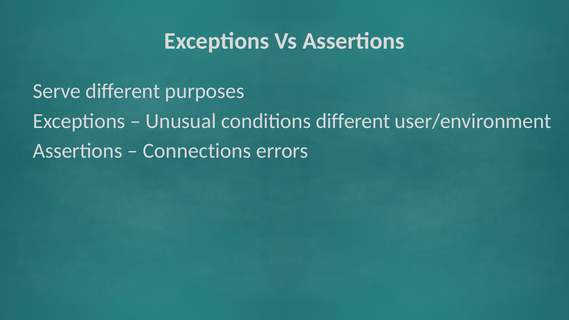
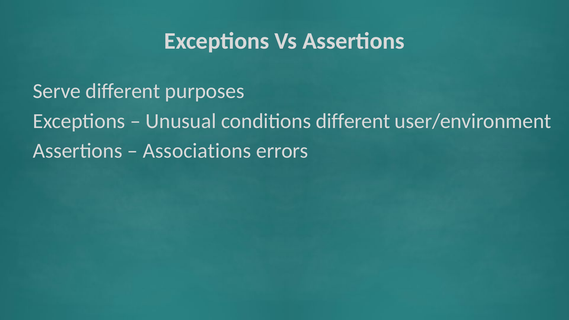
Connections: Connections -> Associations (197, 151)
